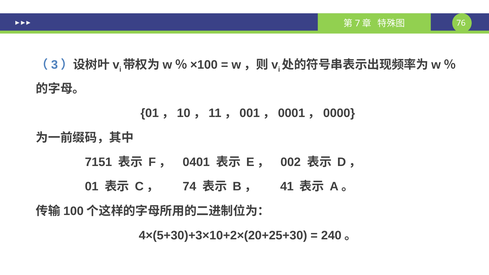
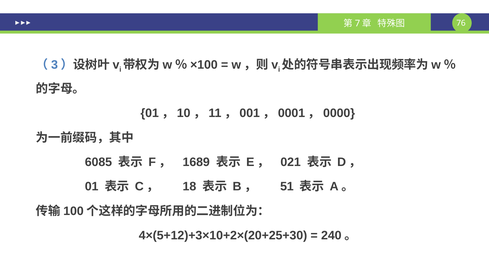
7151: 7151 -> 6085 (98, 162)
0401: 0401 -> 1689 (196, 162)
002: 002 -> 021 (291, 162)
74: 74 -> 18 (189, 187)
41: 41 -> 51 (287, 187)
4×(5+30)+3×10+2×(20+25+30: 4×(5+30)+3×10+2×(20+25+30 -> 4×(5+12)+3×10+2×(20+25+30 (223, 235)
